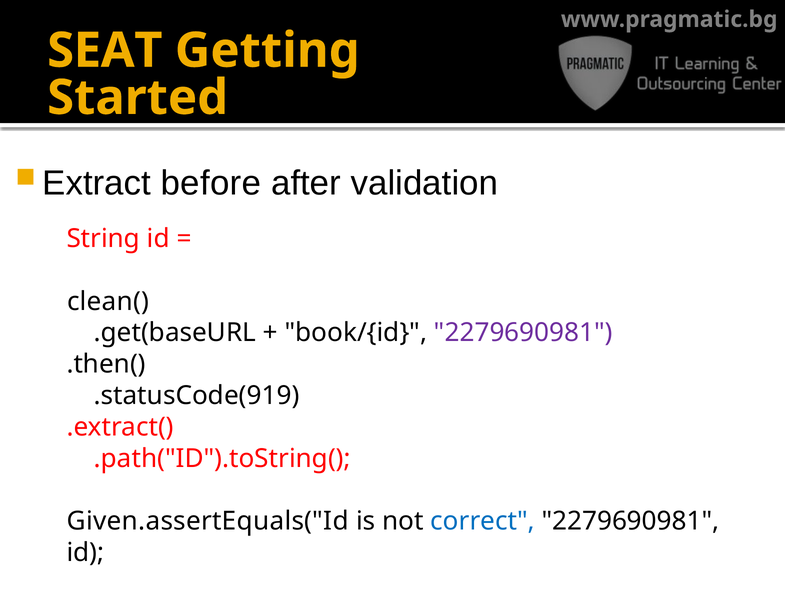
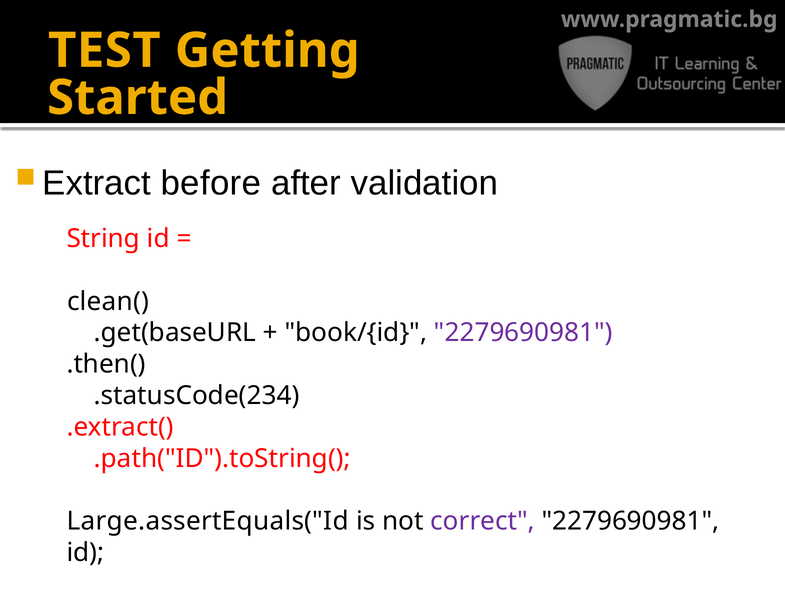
SEAT: SEAT -> TEST (104, 51)
.statusCode(919: .statusCode(919 -> .statusCode(234 (197, 396)
Given.assertEquals("Id: Given.assertEquals("Id -> Large.assertEquals("Id (208, 521)
correct colour: blue -> purple (483, 521)
